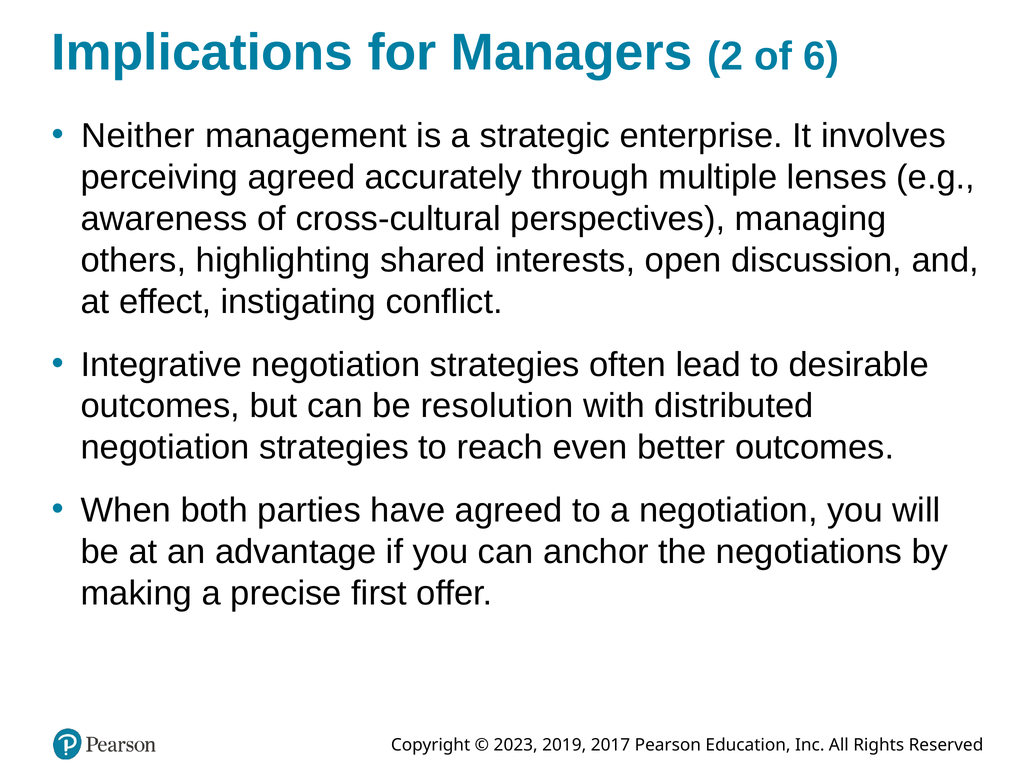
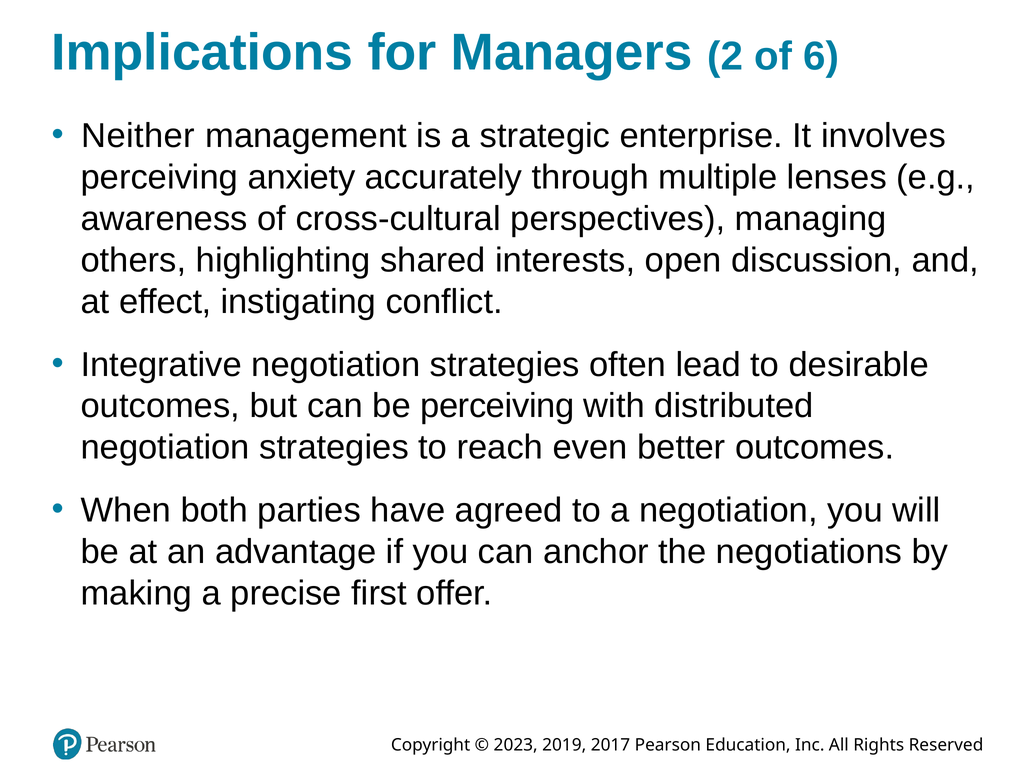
perceiving agreed: agreed -> anxiety (302, 177)
be resolution: resolution -> perceiving (497, 406)
